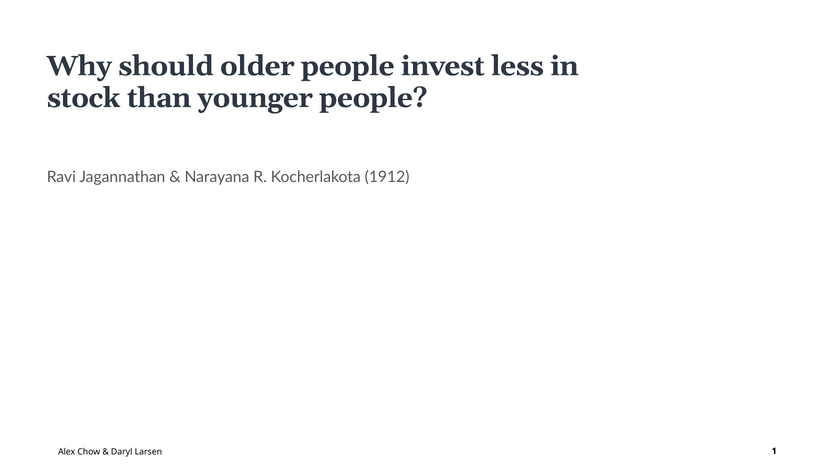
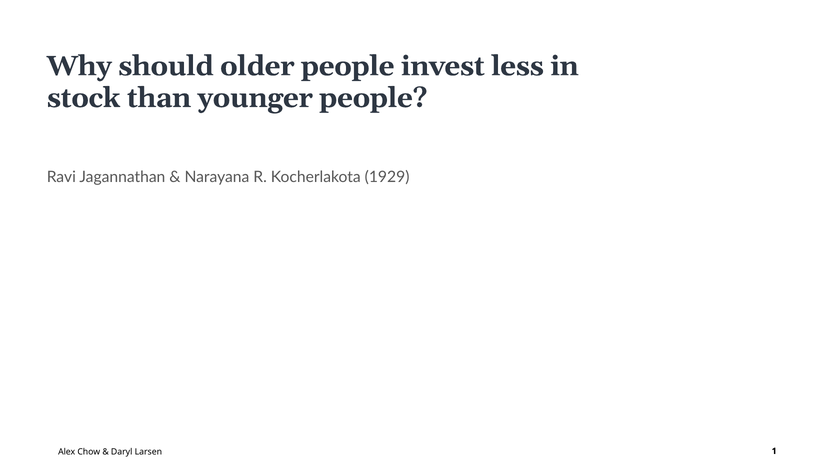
1912: 1912 -> 1929 (387, 177)
